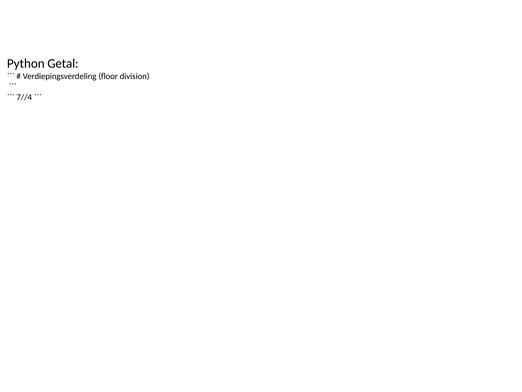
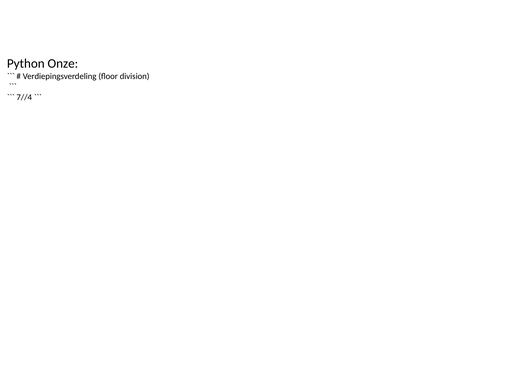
Getal: Getal -> Onze (63, 63)
